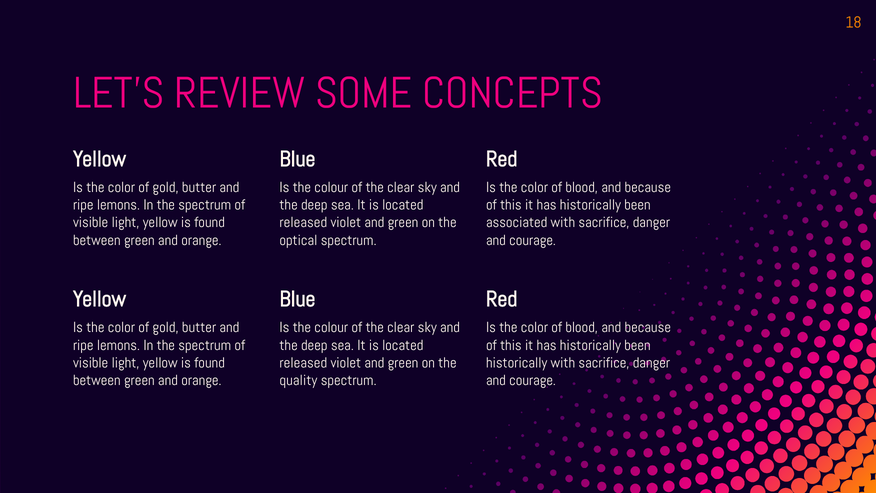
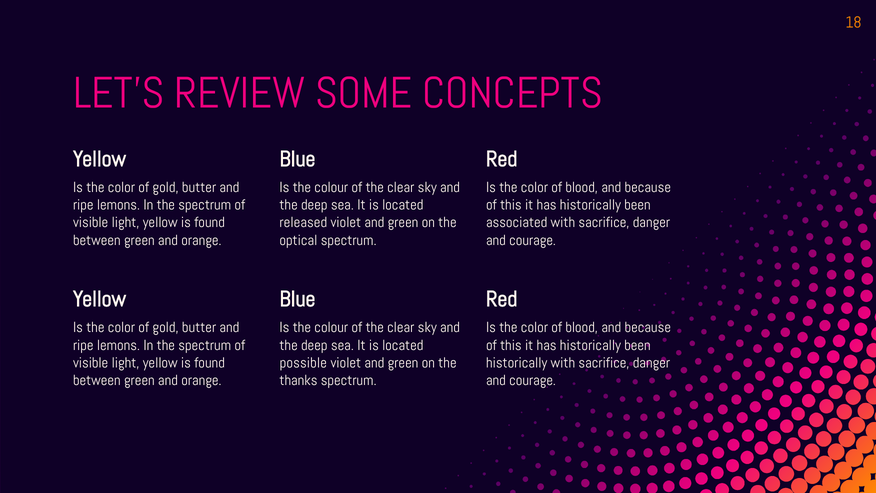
released: released -> possible (303, 363)
quality: quality -> thanks (298, 380)
